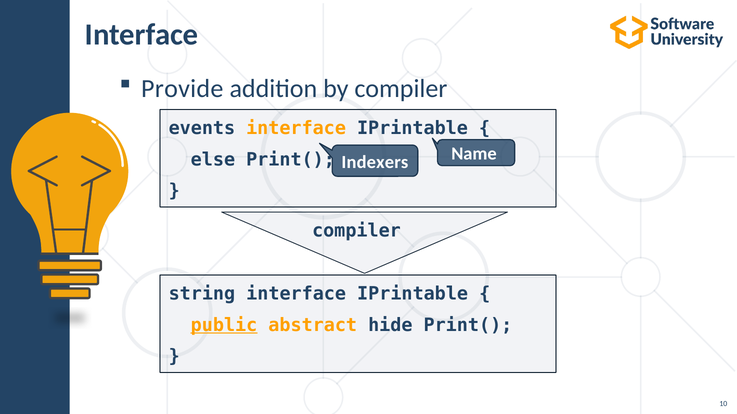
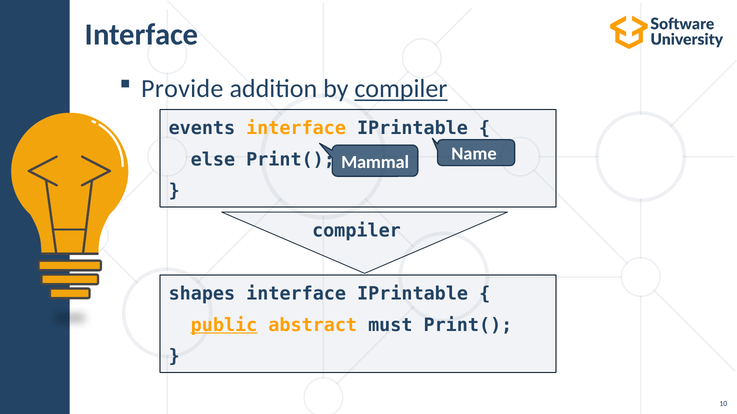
compiler underline: none -> present (401, 89)
Indexers: Indexers -> Mammal (375, 162)
string: string -> shapes (202, 294)
hide: hide -> must (390, 325)
